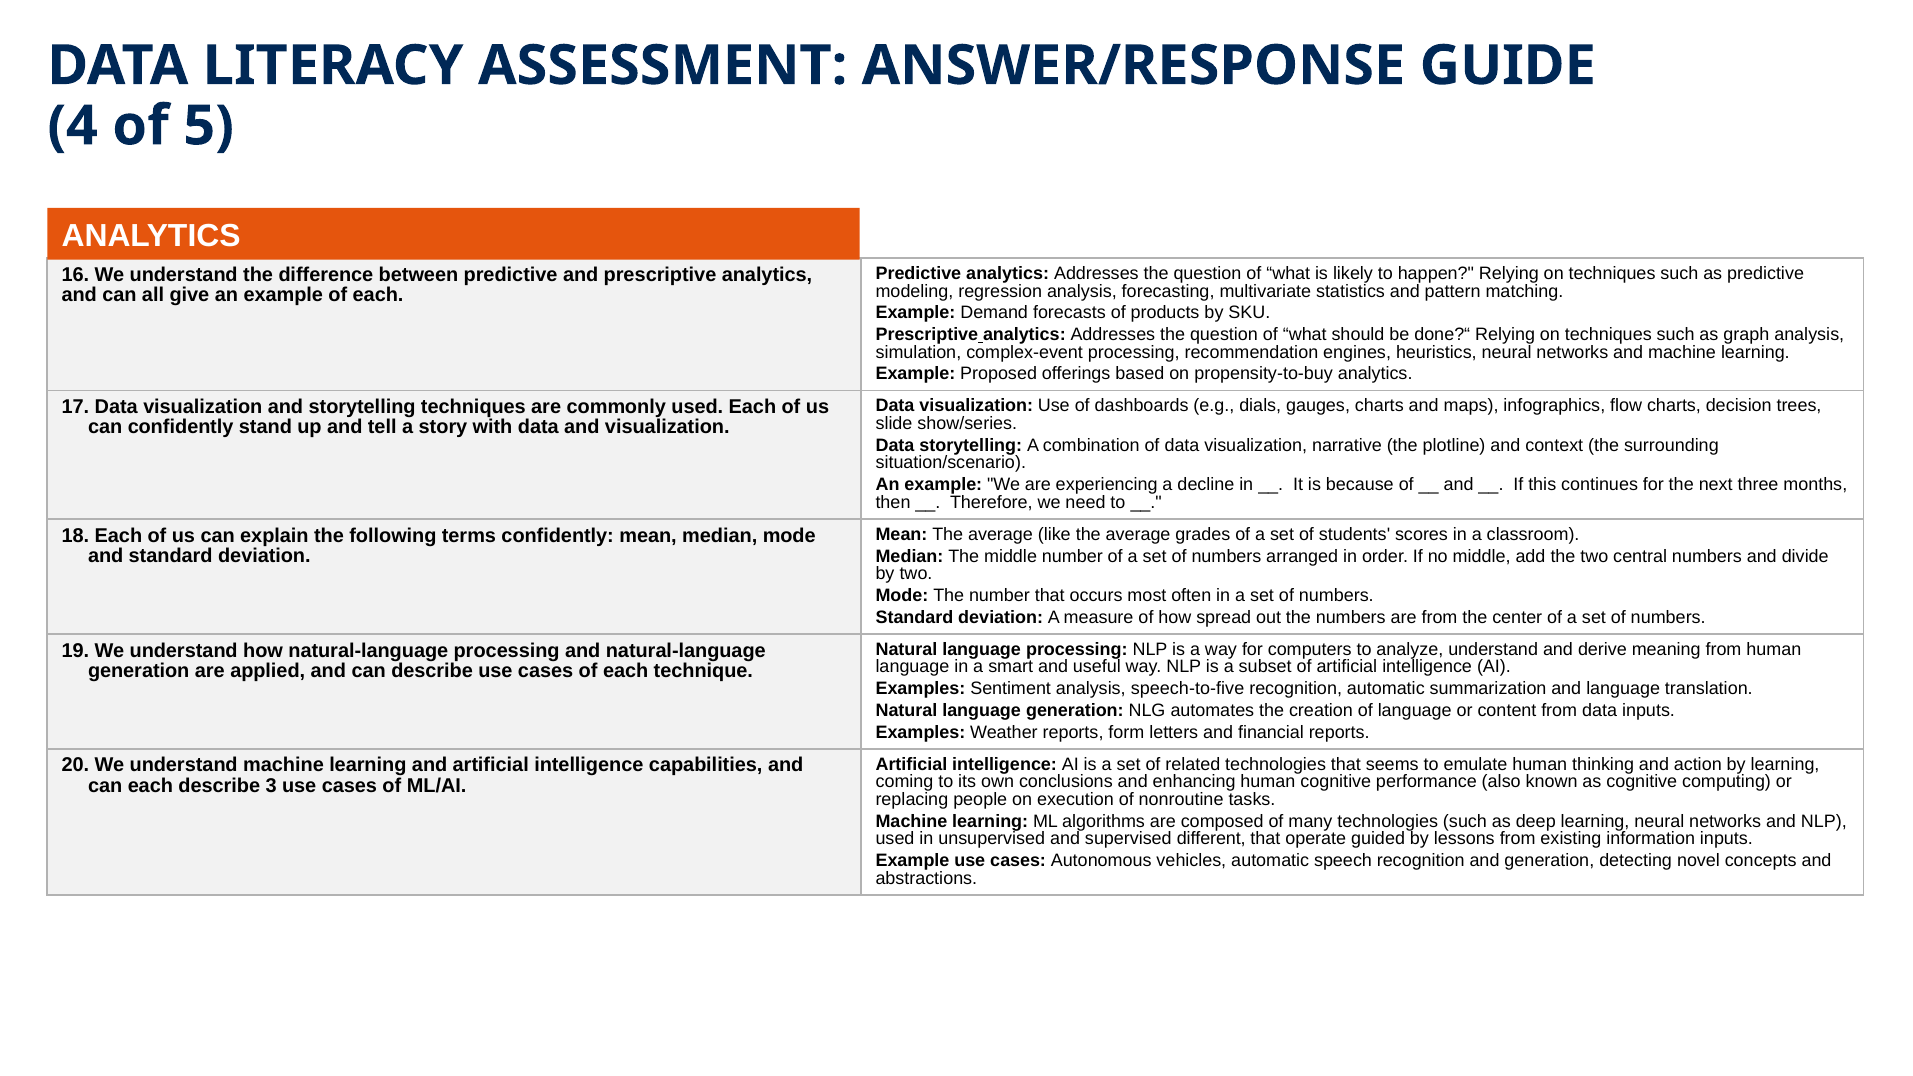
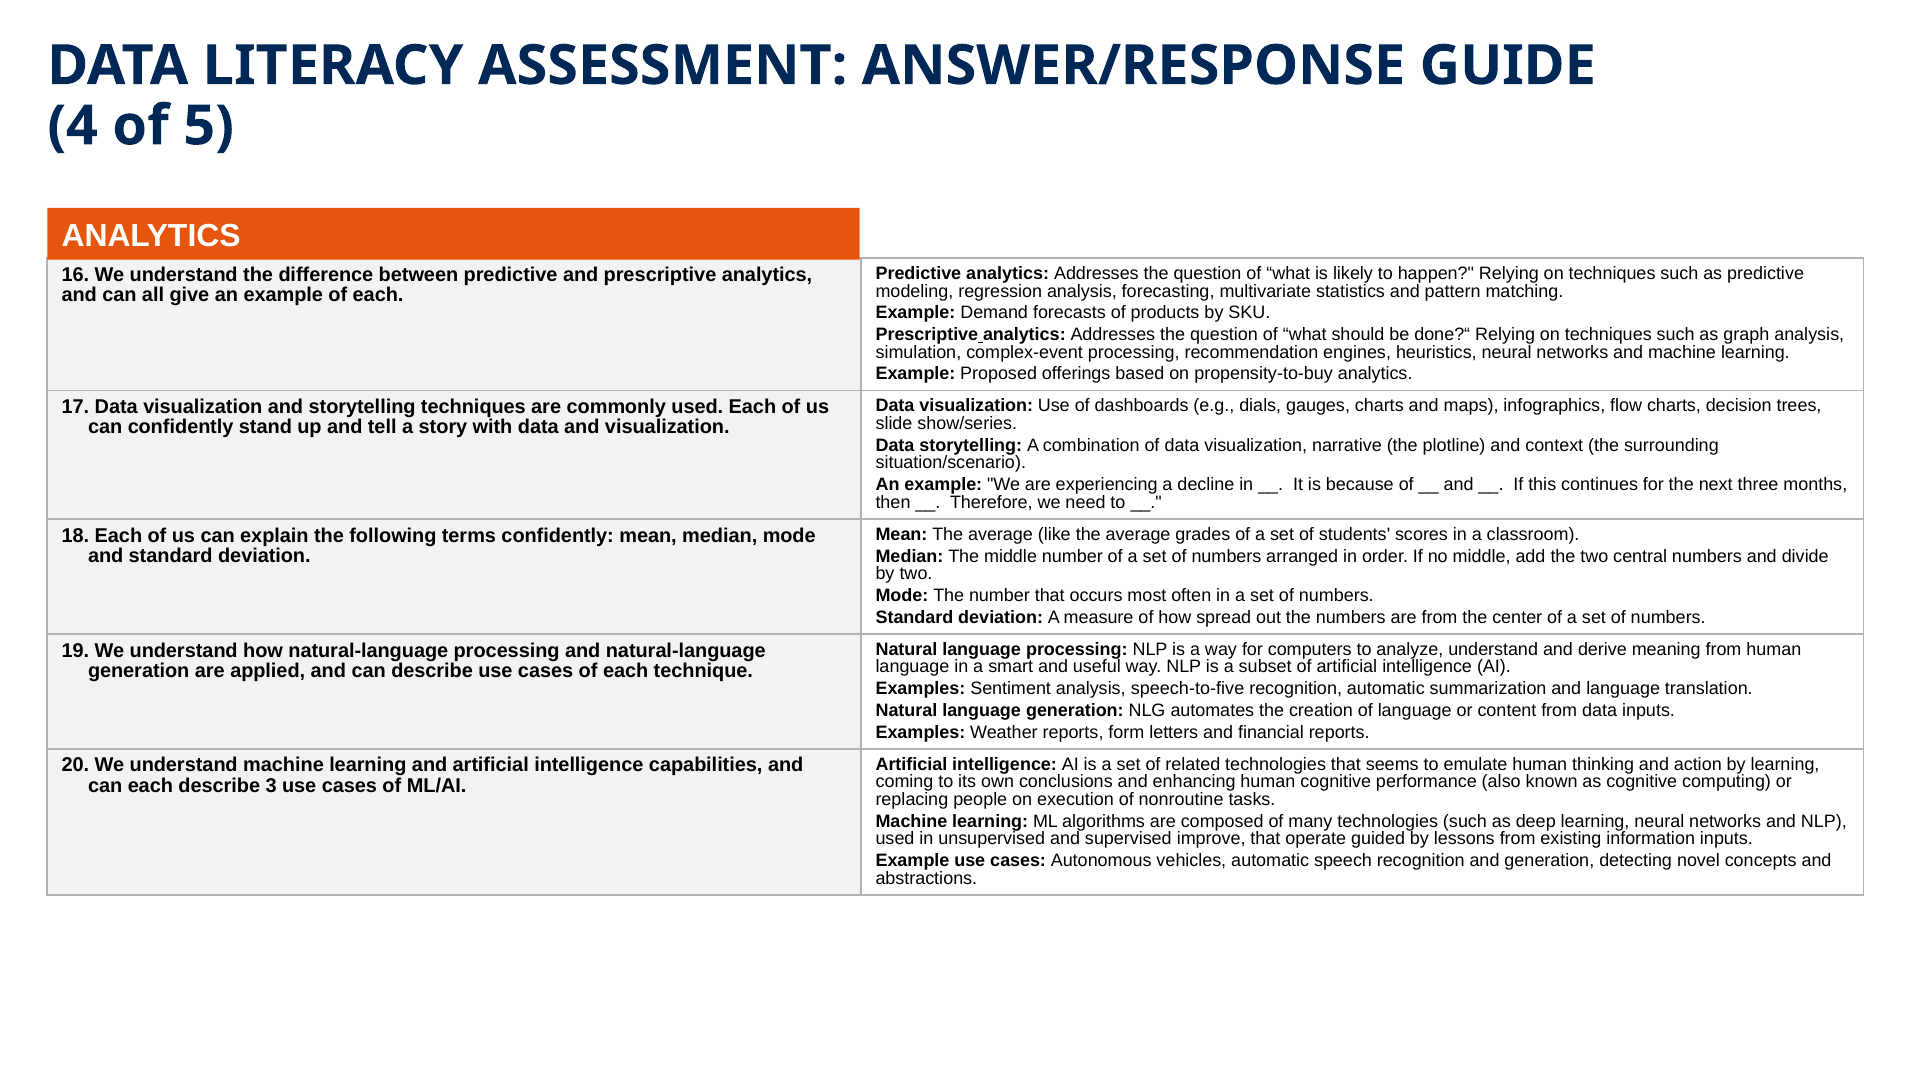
different: different -> improve (1211, 839)
